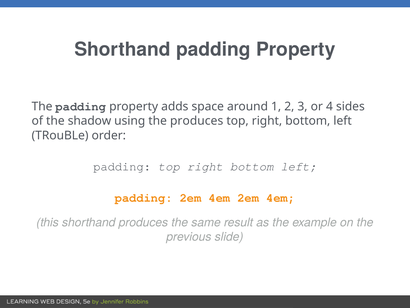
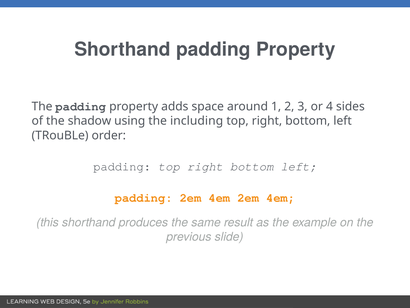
the produces: produces -> including (197, 121)
